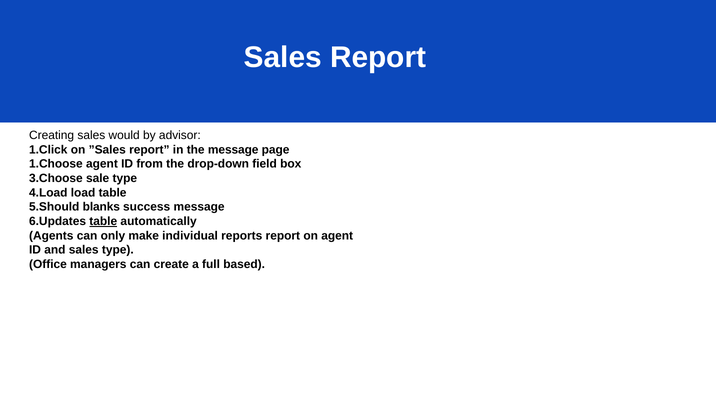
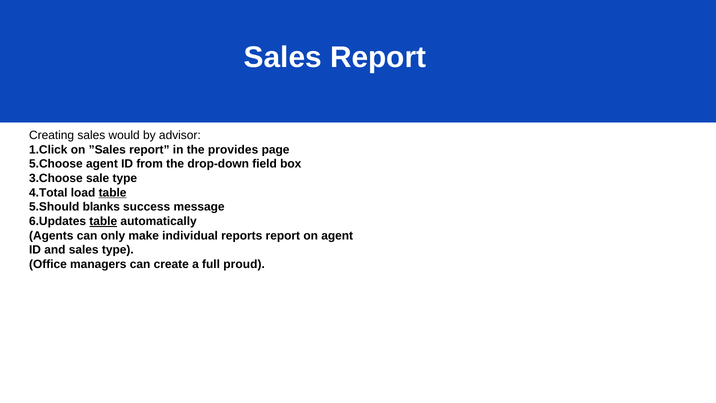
the message: message -> provides (233, 150)
1.Choose: 1.Choose -> 5.Choose (56, 164)
4.Load: 4.Load -> 4.Total (48, 192)
table underline: none -> present (113, 192)
based: based -> proud (244, 264)
